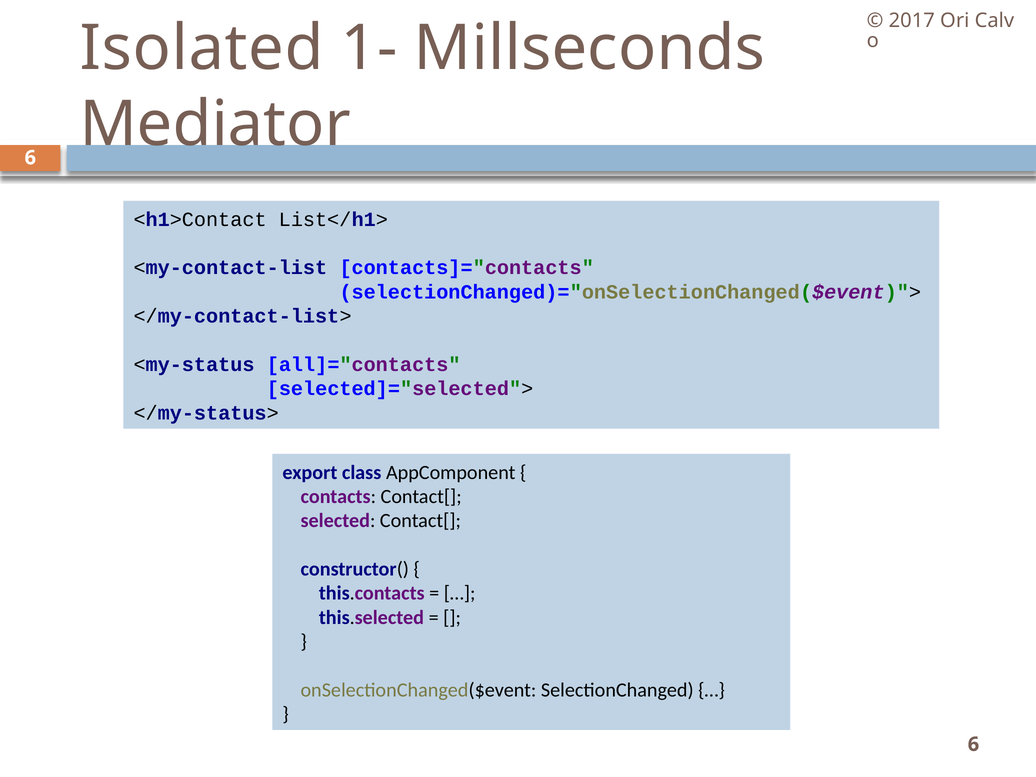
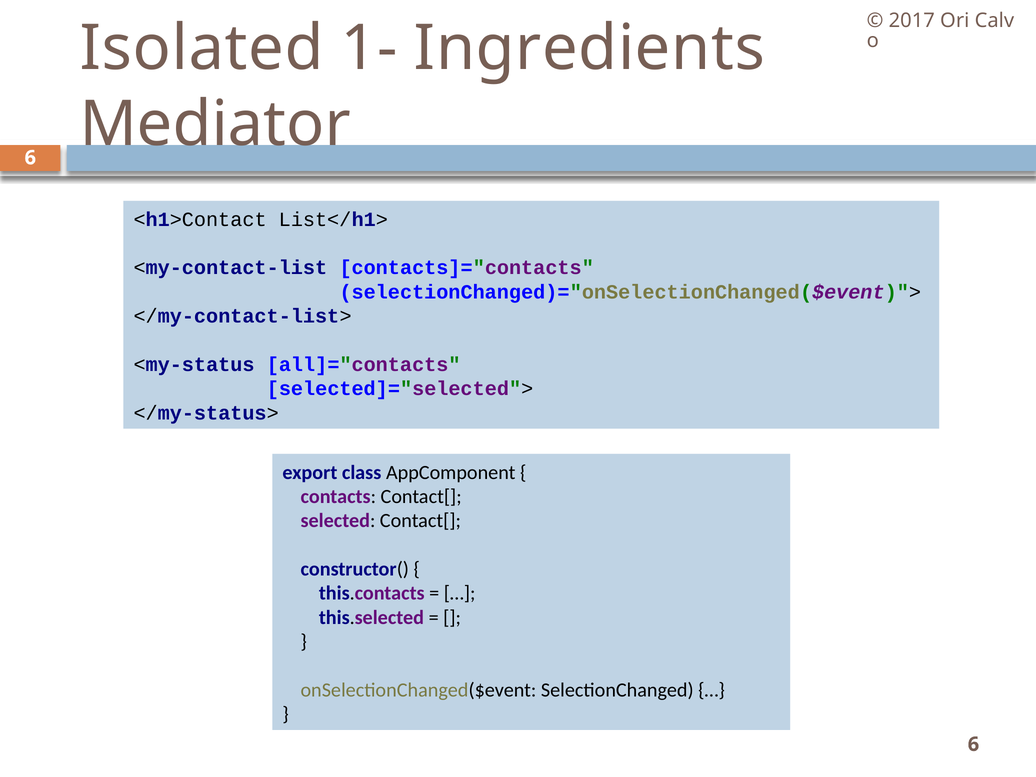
Millseconds: Millseconds -> Ingredients (589, 48)
